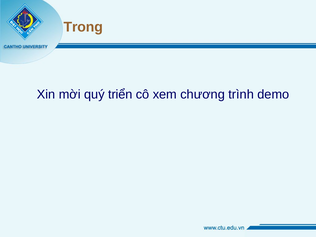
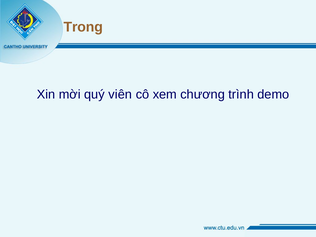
triển: triển -> viên (120, 94)
